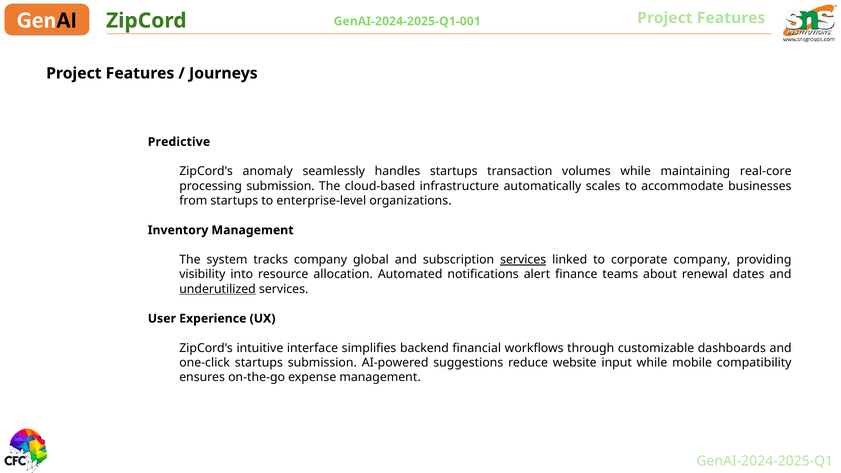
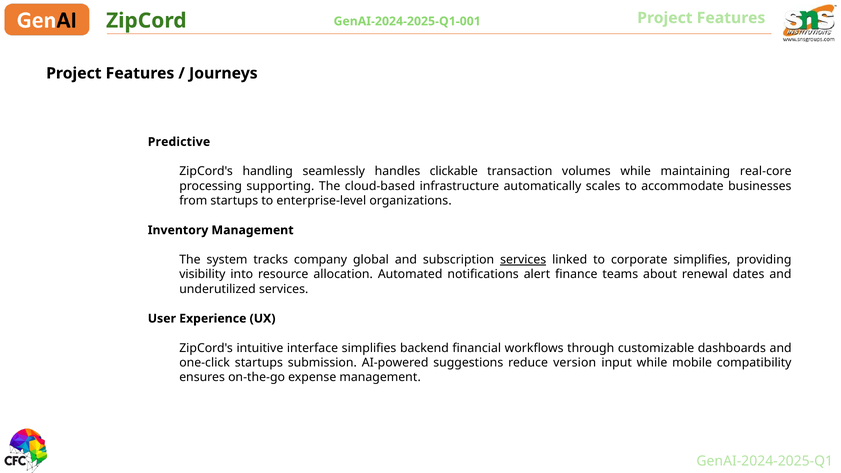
anomaly: anomaly -> handling (268, 171)
handles startups: startups -> clickable (454, 171)
processing submission: submission -> supporting (280, 186)
corporate company: company -> simplifies (702, 260)
underutilized underline: present -> none (218, 289)
website: website -> version (575, 363)
